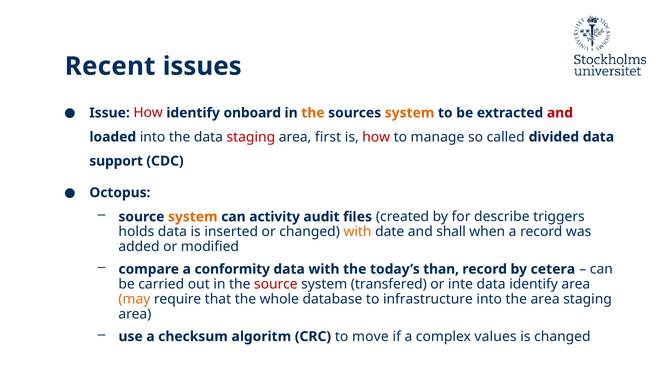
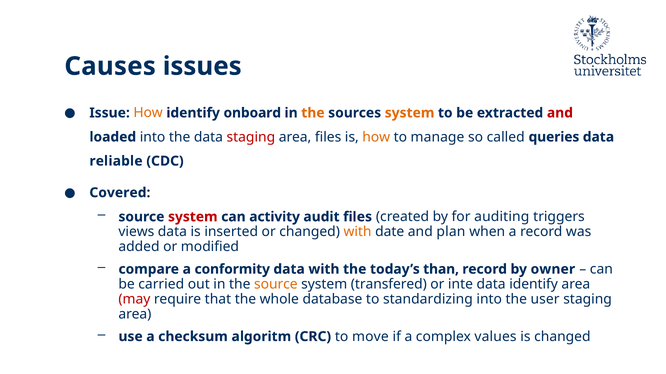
Recent: Recent -> Causes (110, 66)
How colour: red -> orange (148, 113)
area first: first -> files (328, 137)
how colour: red -> orange (376, 137)
divided: divided -> queries (554, 137)
support: support -> reliable (116, 161)
Octopus: Octopus -> Covered (120, 193)
system colour: orange -> red (193, 217)
describe: describe -> auditing (502, 217)
holds: holds -> views (136, 232)
shall: shall -> plan (451, 232)
cetera: cetera -> owner (553, 270)
source colour: red -> orange (276, 285)
may colour: orange -> red (134, 300)
infrastructure: infrastructure -> standardizing (428, 300)
the area: area -> user (545, 300)
